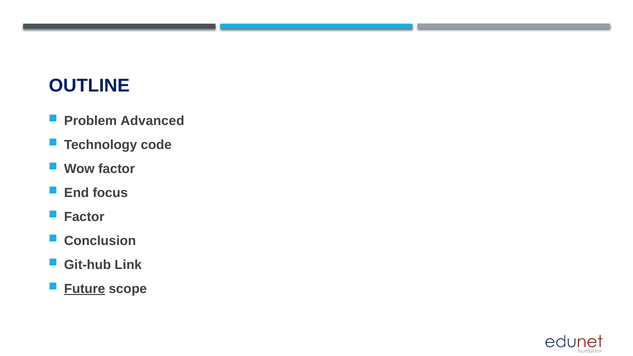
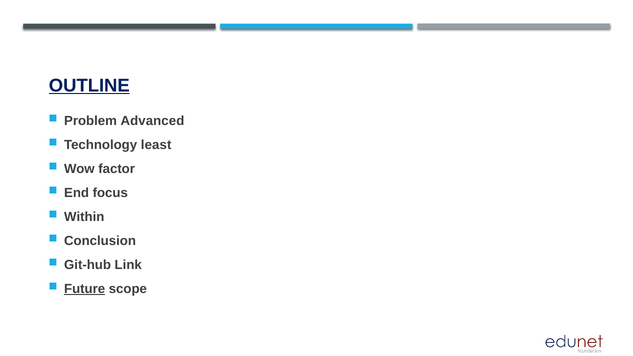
OUTLINE underline: none -> present (89, 86)
code: code -> least (156, 145)
Factor: Factor -> Within (84, 217)
